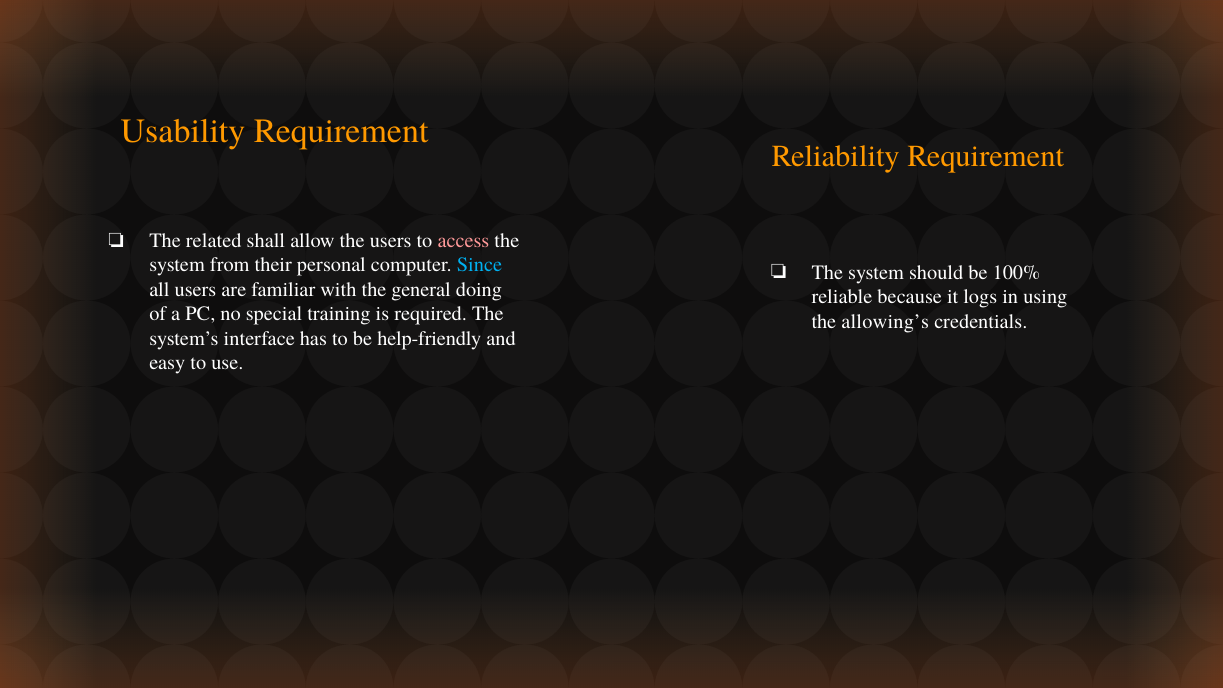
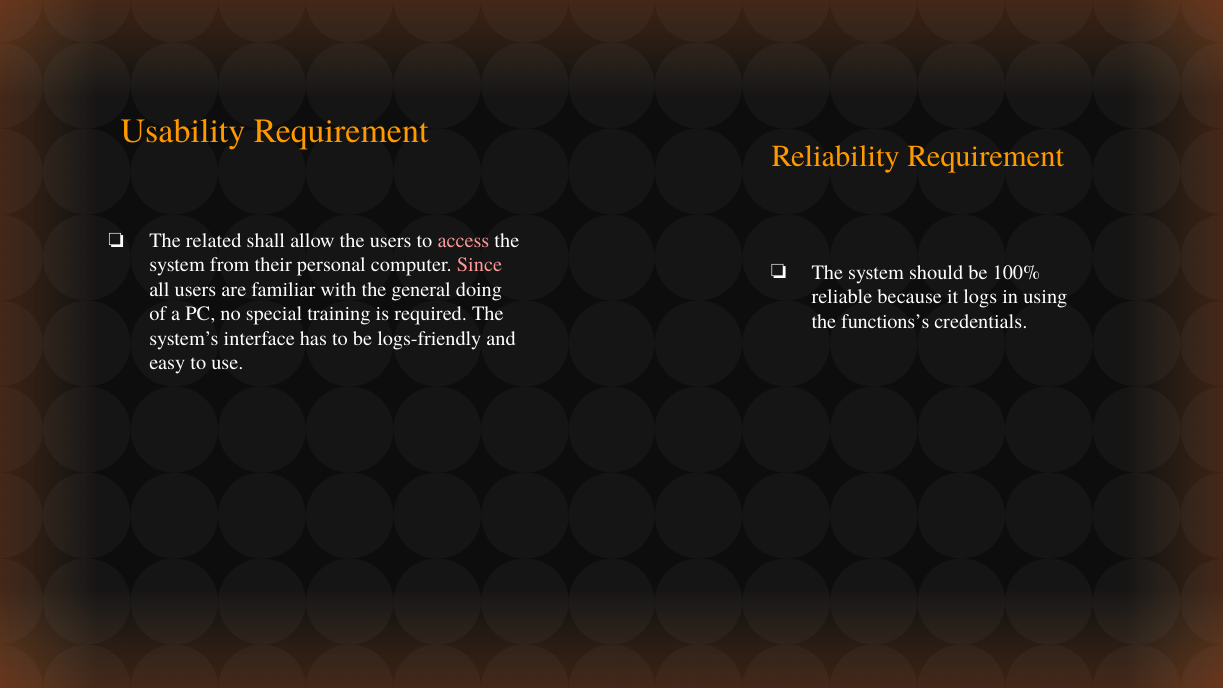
Since colour: light blue -> pink (480, 265)
allowing’s: allowing’s -> functions’s (885, 321)
help-friendly: help-friendly -> logs-friendly (429, 339)
